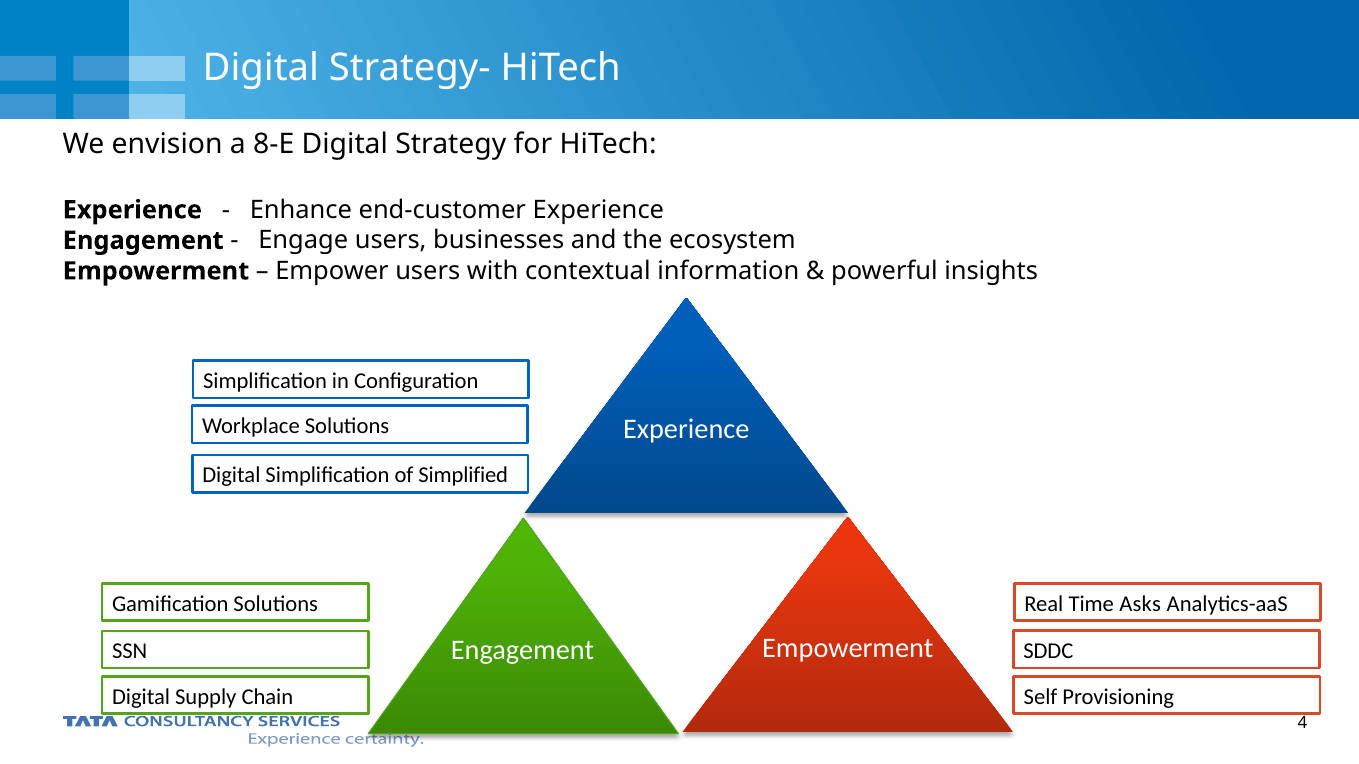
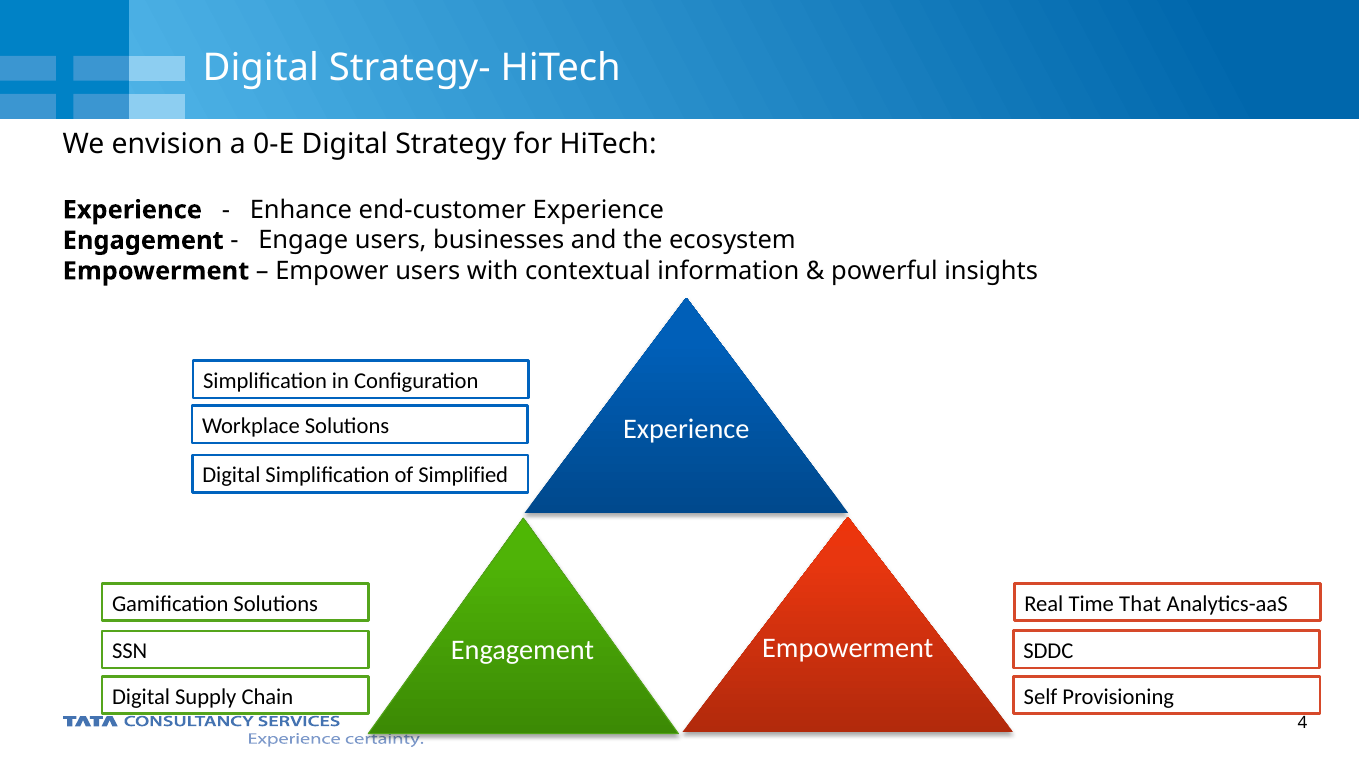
8-E: 8-E -> 0-E (274, 144)
Asks: Asks -> That (1140, 604)
